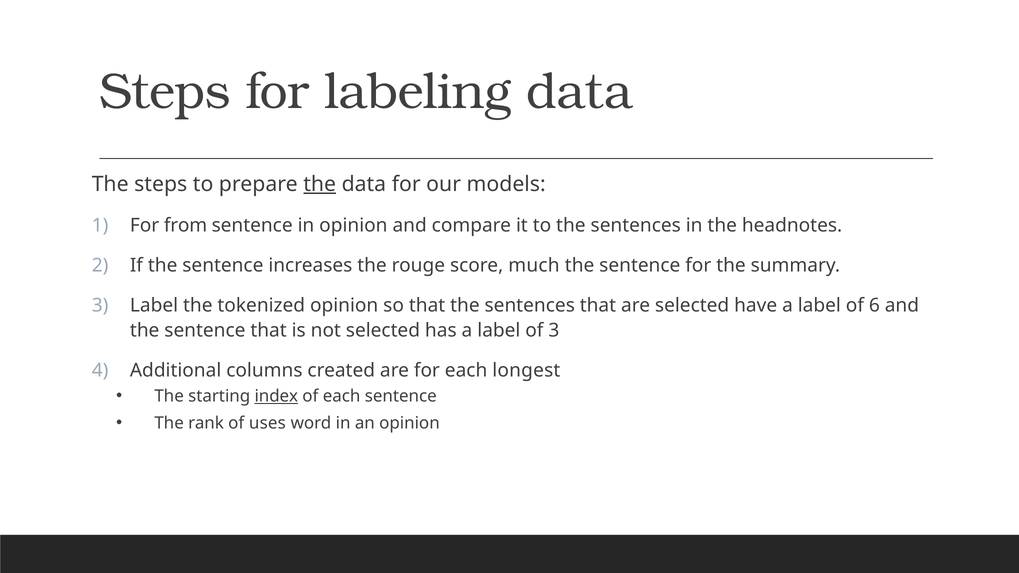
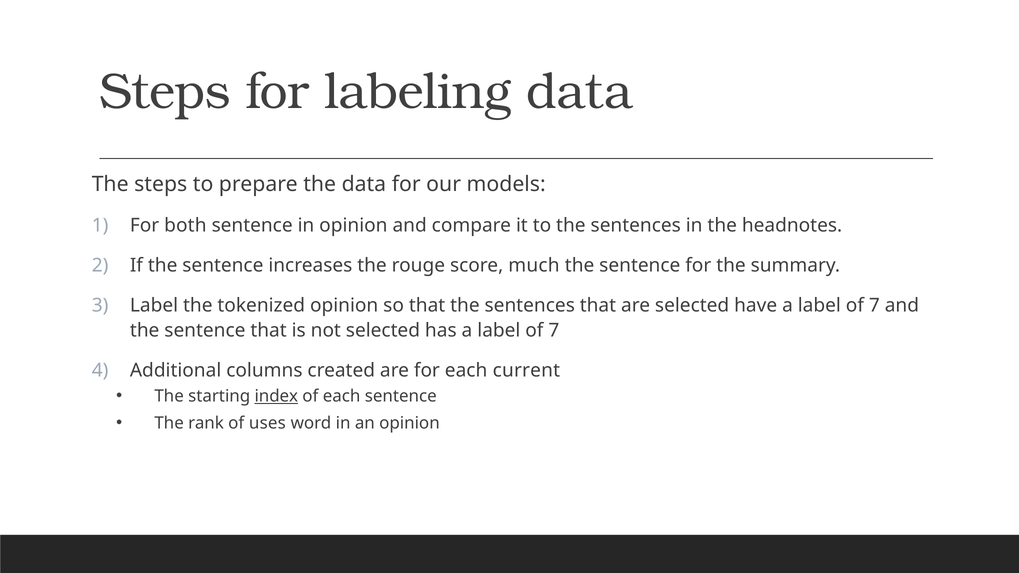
the underline: present -> none (320, 184)
from: from -> both (185, 225)
6: 6 -> 7 (874, 305)
3: 3 -> 7 (554, 331)
longest: longest -> current (526, 371)
